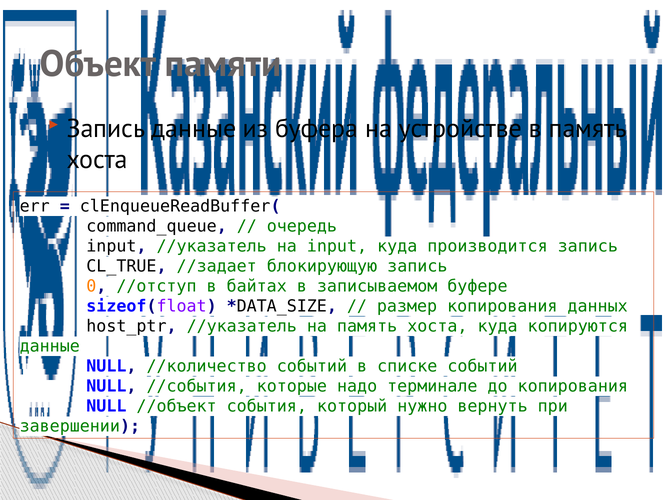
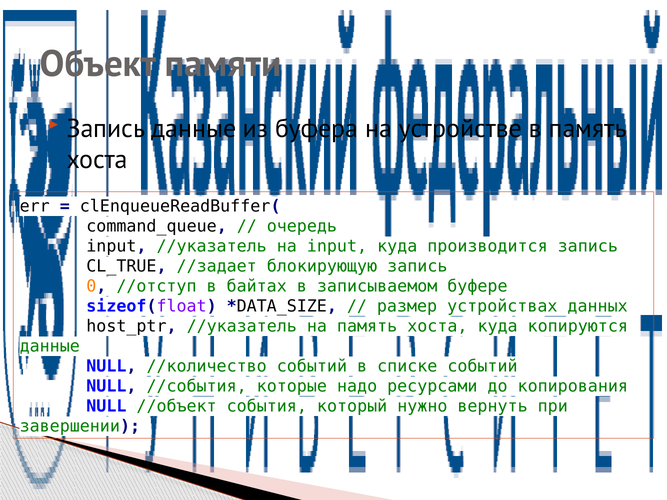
размер копирования: копирования -> устройствах (502, 307)
терминале: терминале -> ресурсами (432, 387)
